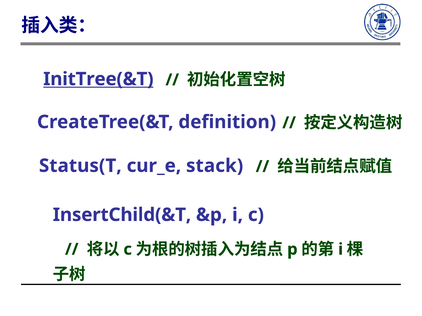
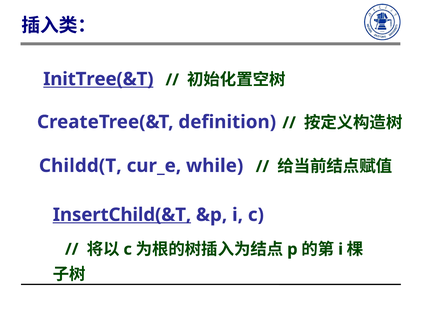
Status(T: Status(T -> Childd(T (80, 166)
stack: stack -> while (215, 166)
InsertChild(&T underline: none -> present (122, 215)
